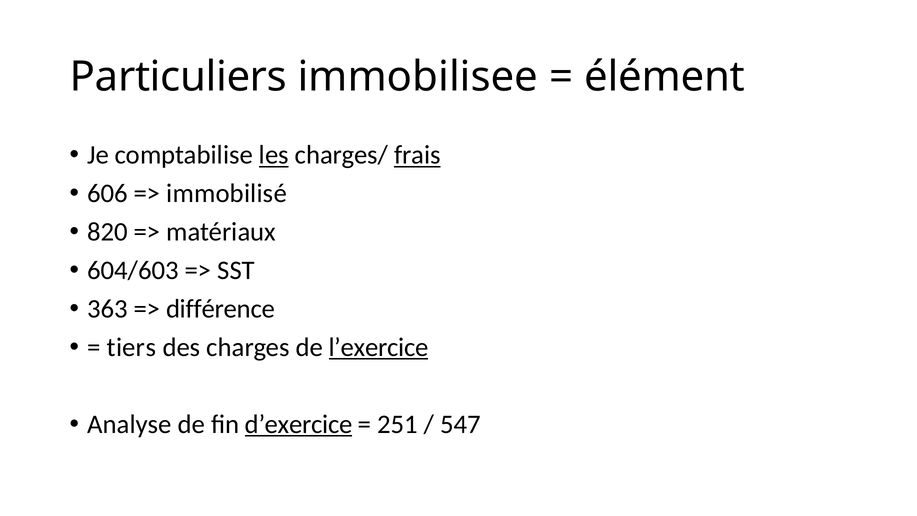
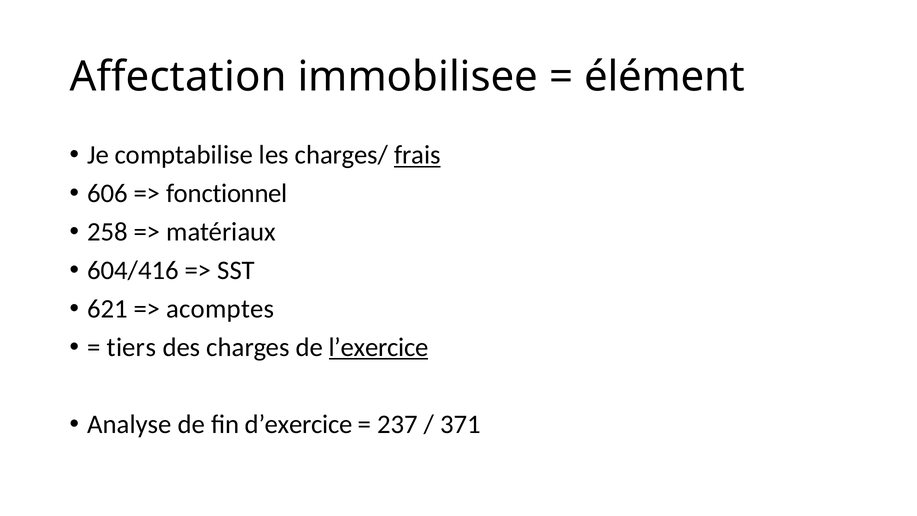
Particuliers: Particuliers -> Affectation (178, 77)
les underline: present -> none (274, 155)
immobilisé: immobilisé -> fonctionnel (227, 193)
820: 820 -> 258 (107, 232)
604/603: 604/603 -> 604/416 (133, 270)
363: 363 -> 621 (107, 309)
différence: différence -> acomptes (220, 309)
d’exercice underline: present -> none (299, 424)
251: 251 -> 237 (398, 424)
547: 547 -> 371 (460, 424)
